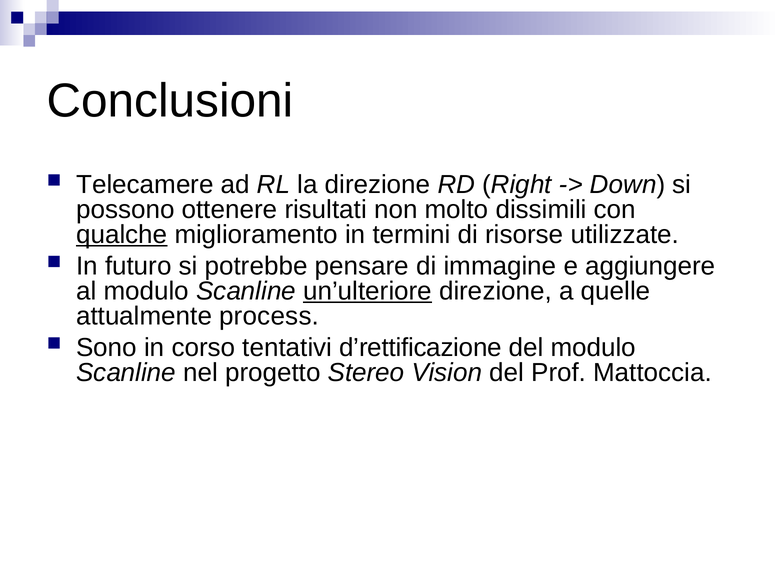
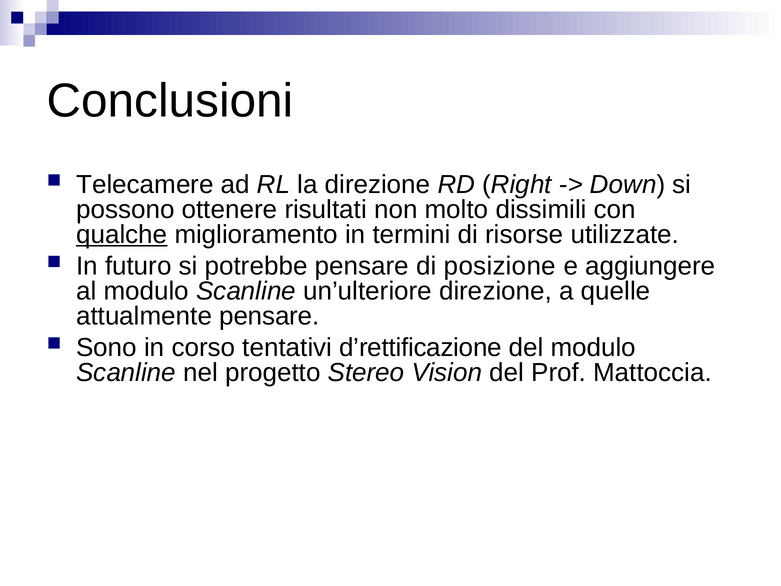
immagine: immagine -> posizione (500, 266)
un’ulteriore underline: present -> none (368, 291)
attualmente process: process -> pensare (269, 316)
